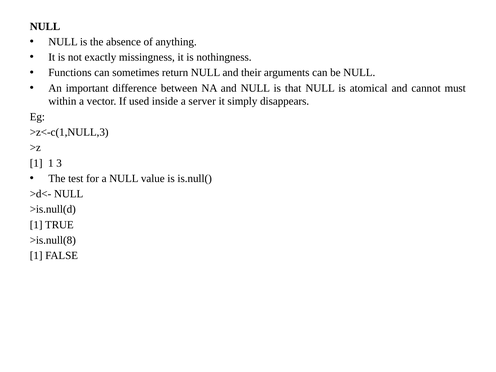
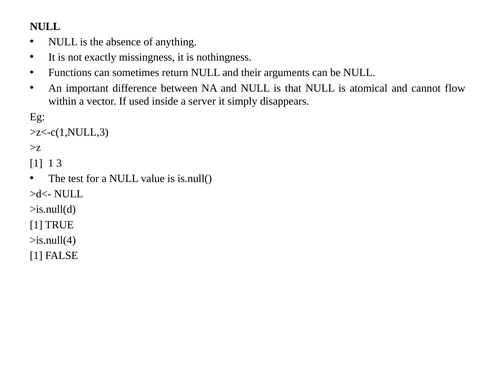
must: must -> flow (455, 88)
>is.null(8: >is.null(8 -> >is.null(4 (53, 240)
